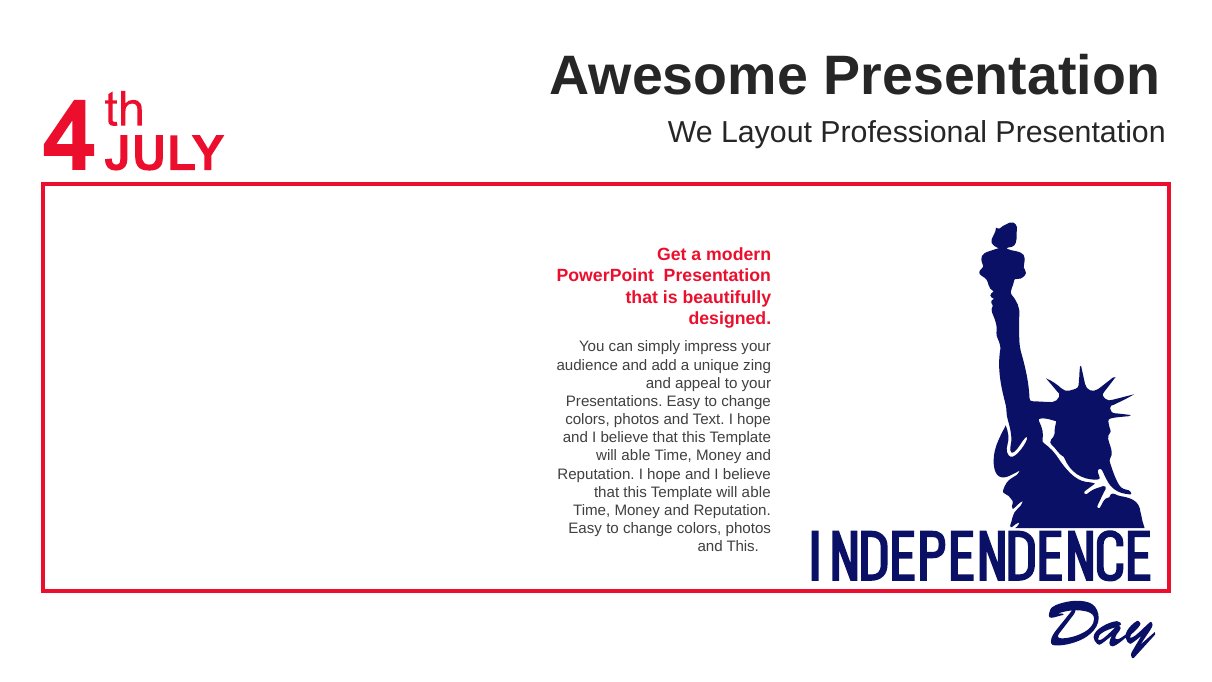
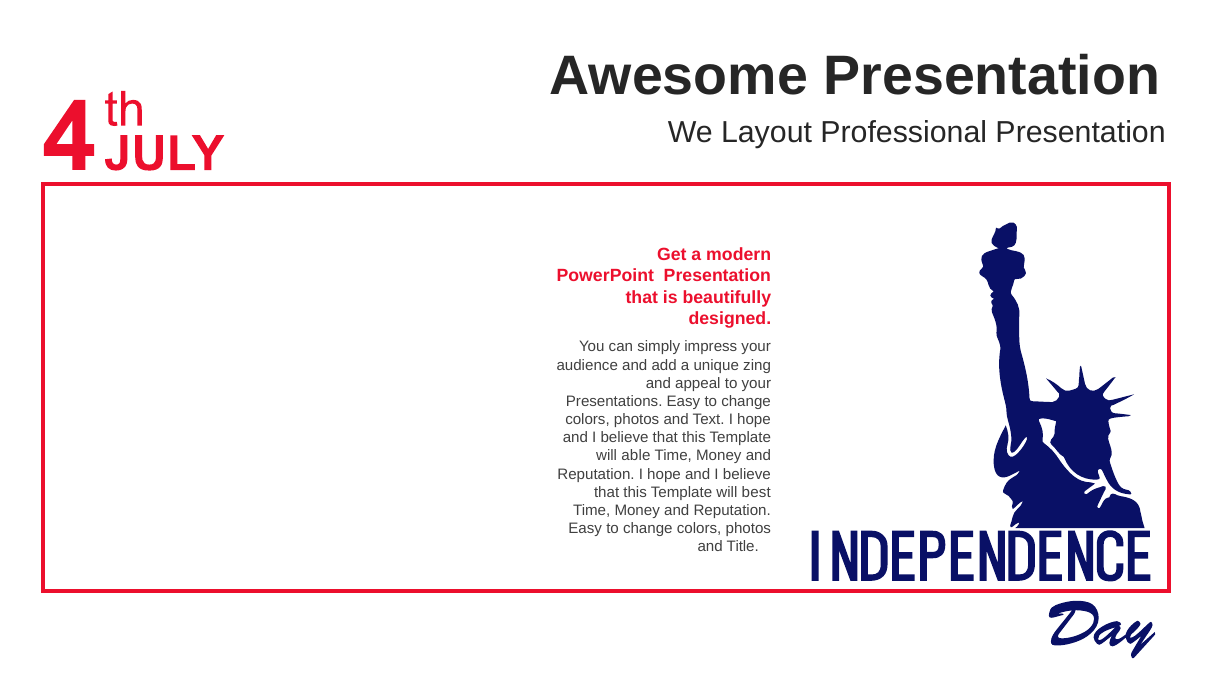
able: able -> best (756, 492)
and This: This -> Title (743, 547)
